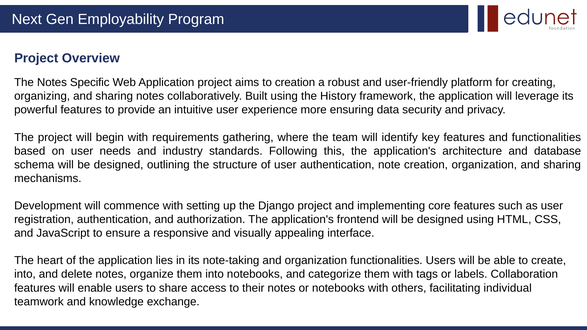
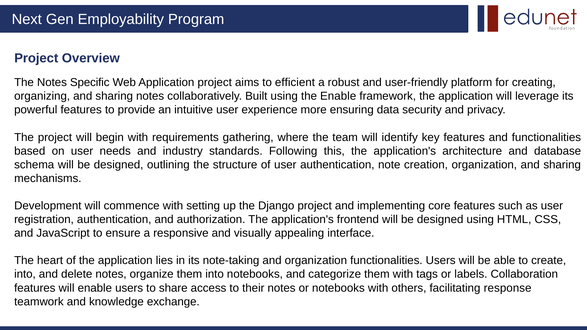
to creation: creation -> efficient (295, 83)
the History: History -> Enable (338, 96)
individual: individual -> response (508, 288)
